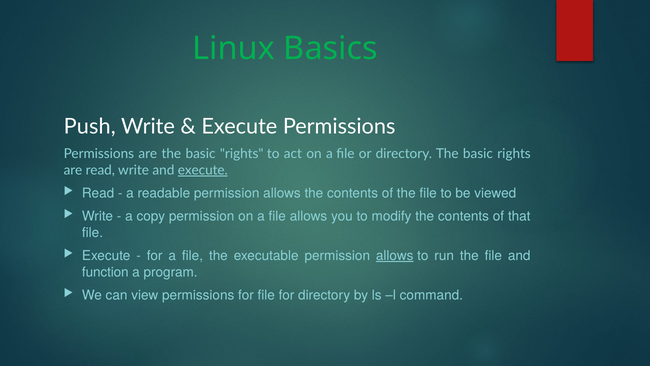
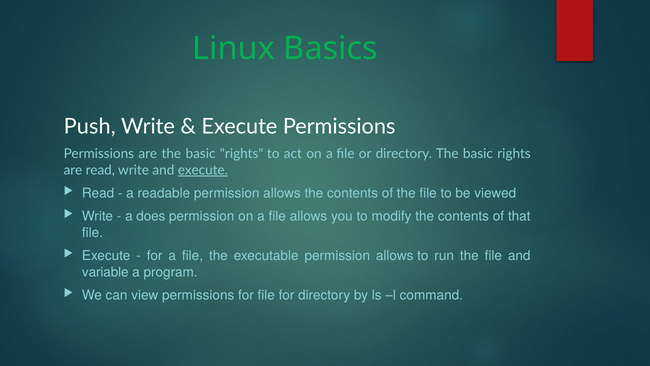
copy: copy -> does (151, 216)
allows underline: present -> none (395, 255)
function: function -> variable (105, 272)
